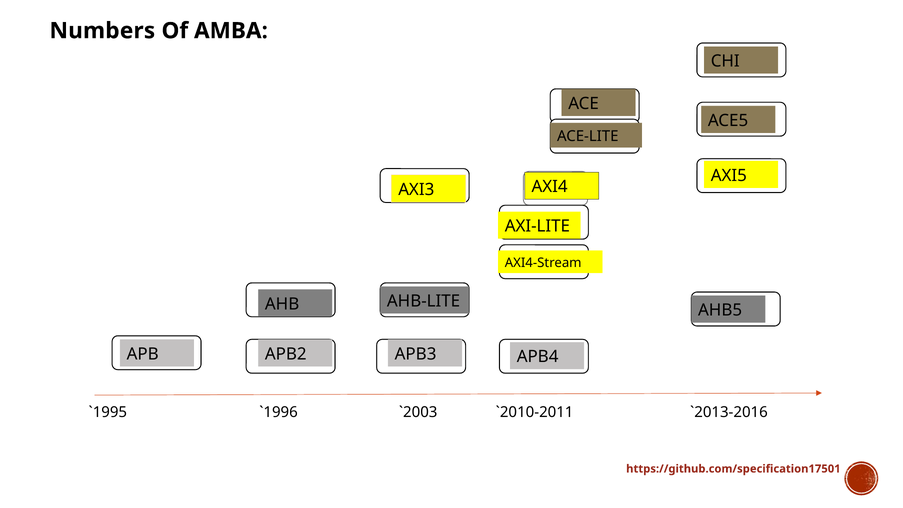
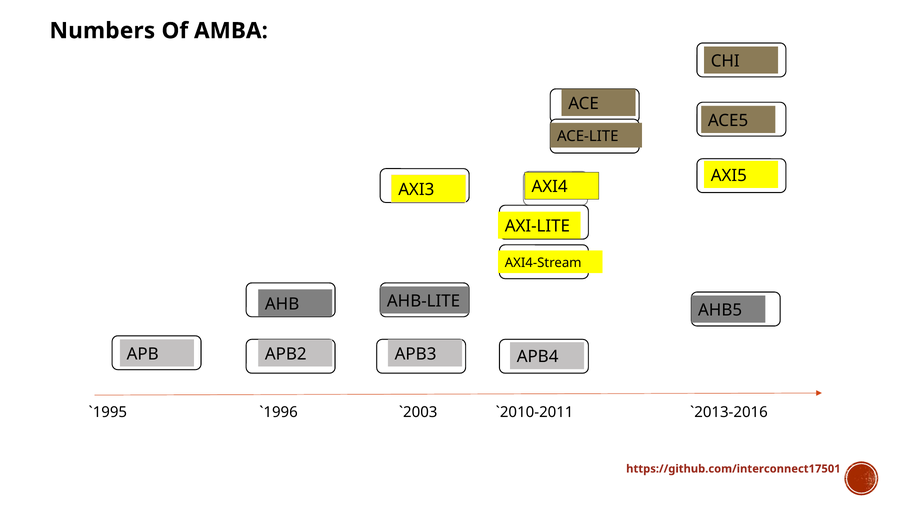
https://github.com/specification17501: https://github.com/specification17501 -> https://github.com/interconnect17501 (733, 469)
